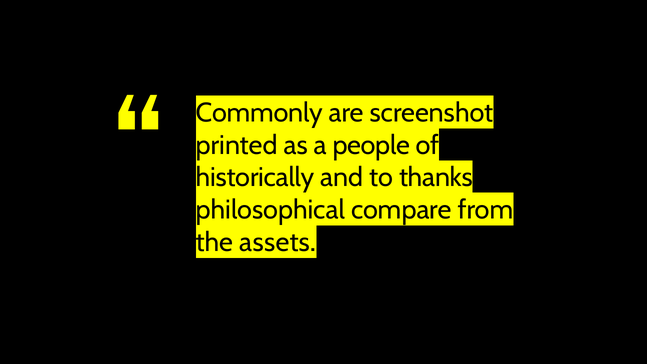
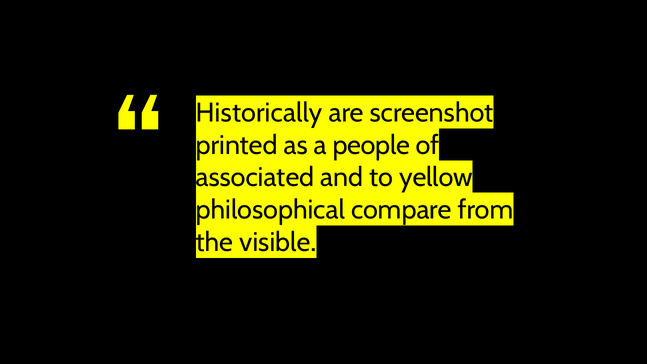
Commonly: Commonly -> Historically (259, 113)
historically: historically -> associated (255, 178)
thanks: thanks -> yellow (436, 178)
assets: assets -> visible (278, 242)
